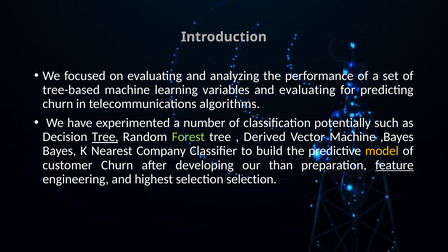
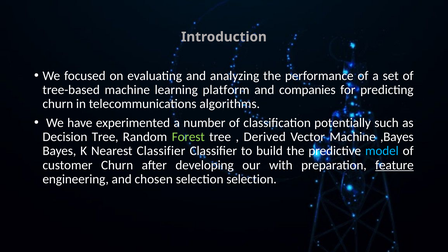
variables: variables -> platform (226, 90)
and evaluating: evaluating -> companies (307, 90)
Tree underline: present -> none (105, 137)
Nearest Company: Company -> Classifier (161, 151)
model colour: yellow -> light blue (382, 151)
than: than -> with (281, 165)
highest: highest -> chosen (154, 179)
